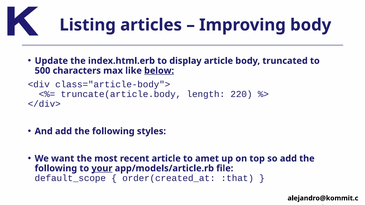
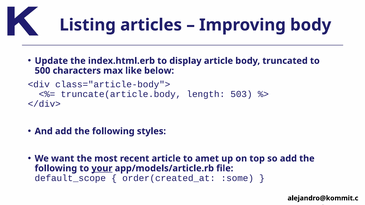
below underline: present -> none (159, 71)
220: 220 -> 503 (241, 94)
:that: :that -> :some (237, 178)
